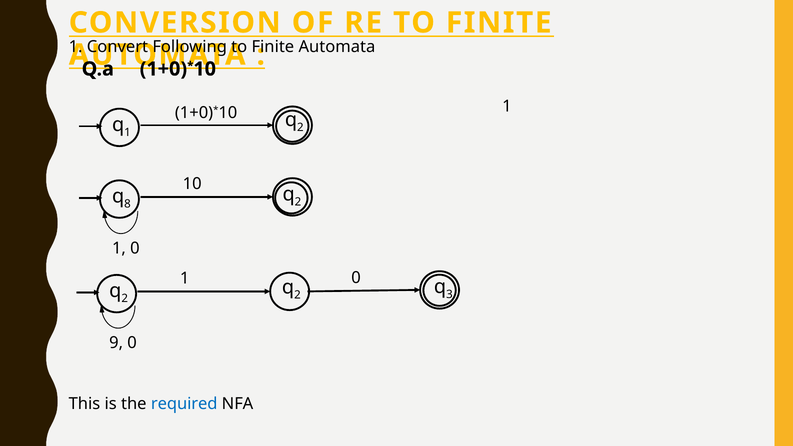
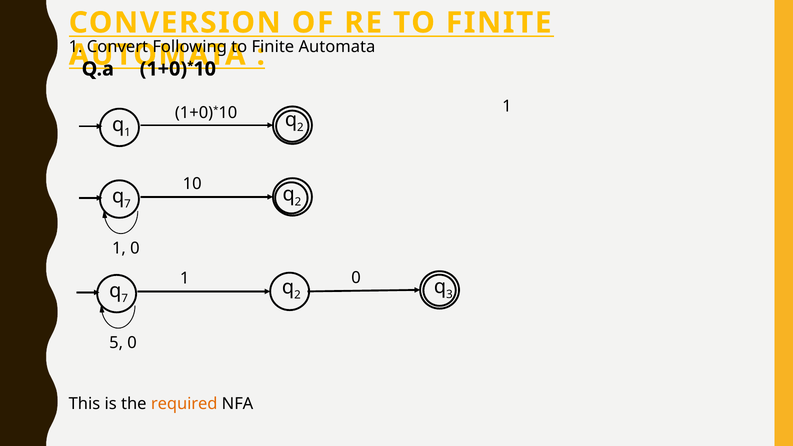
8: 8 -> 7 (128, 204)
2: 2 -> 7 (125, 299)
9: 9 -> 5 (116, 343)
required colour: blue -> orange (184, 404)
